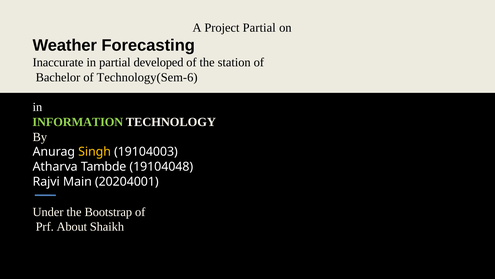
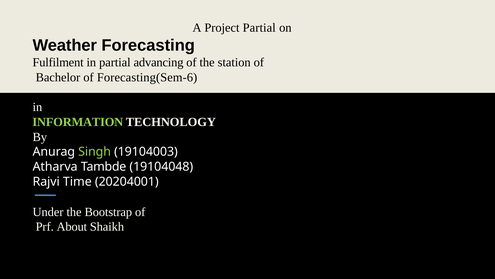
Inaccurate: Inaccurate -> Fulfilment (58, 62)
developed: developed -> advancing (159, 62)
Technology(Sem-6: Technology(Sem-6 -> Forecasting(Sem-6 (147, 77)
Singh colour: yellow -> light green (95, 152)
Main: Main -> Time (77, 181)
